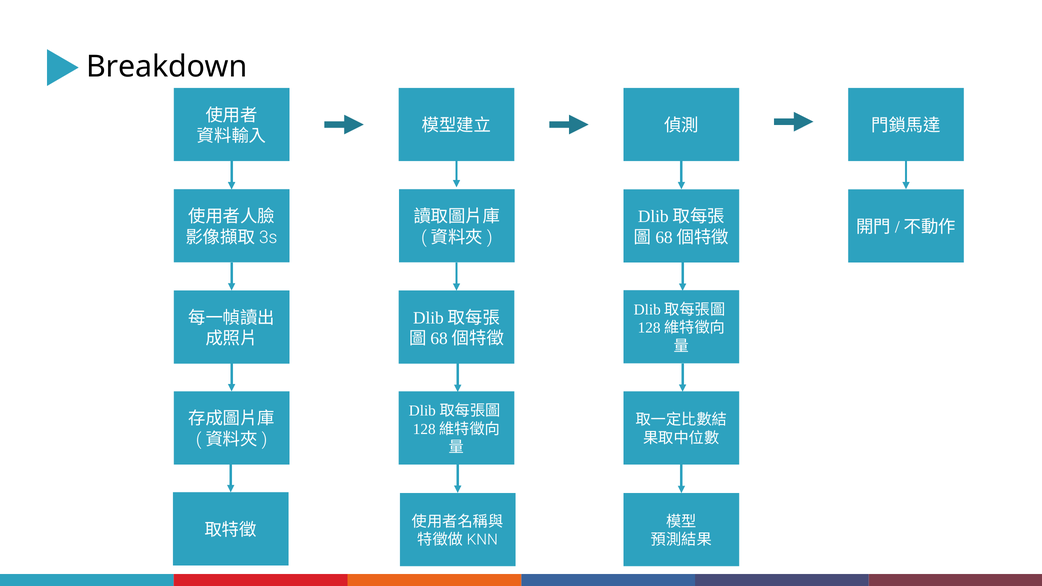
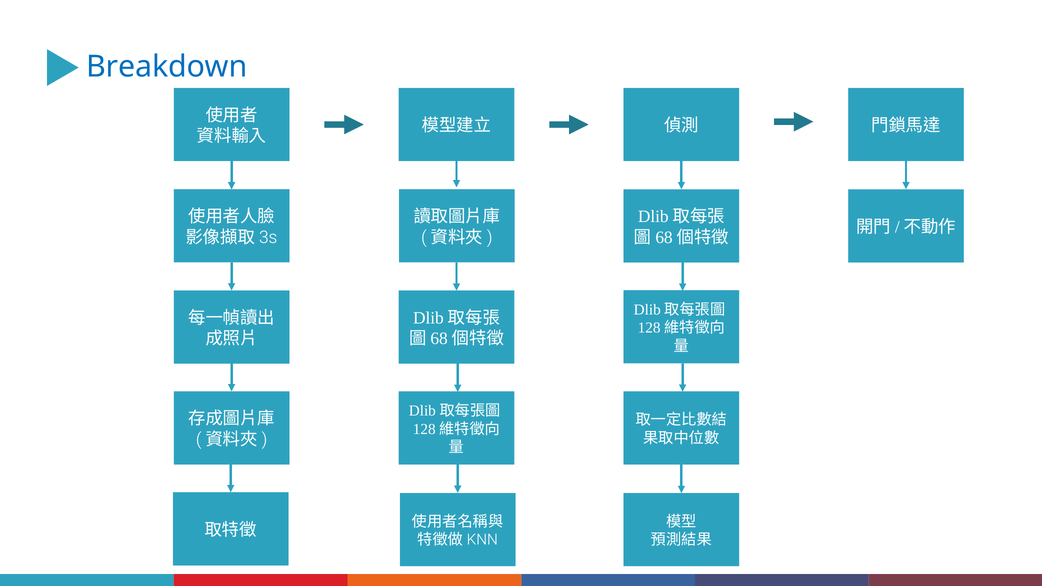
Breakdown colour: black -> blue (167, 67)
